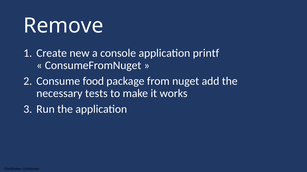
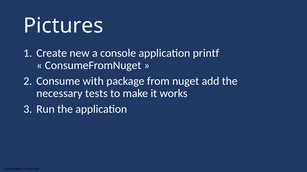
Remove: Remove -> Pictures (63, 26)
food: food -> with (93, 81)
